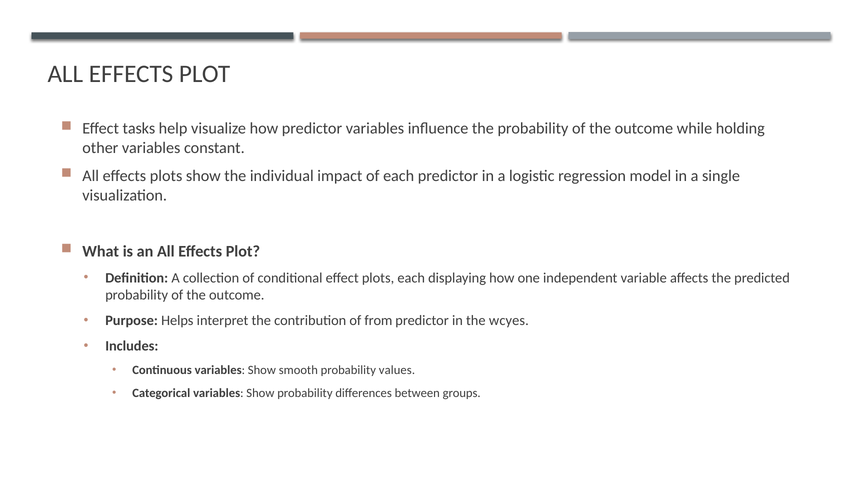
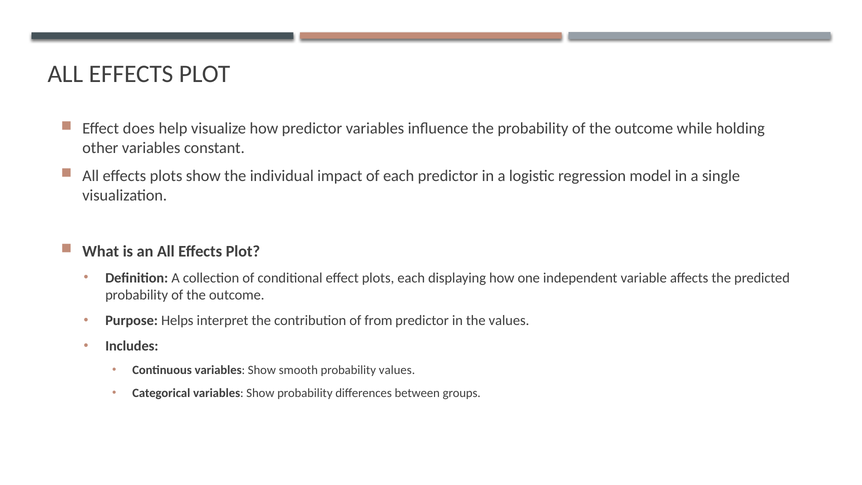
tasks: tasks -> does (139, 129)
the wcyes: wcyes -> values (509, 321)
